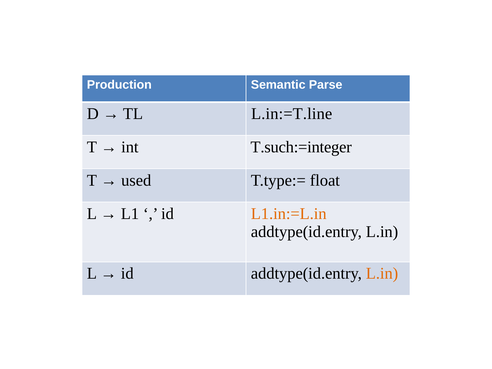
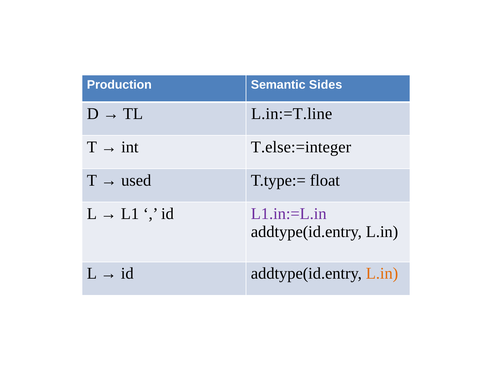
Parse: Parse -> Sides (326, 85)
T.such:=integer: T.such:=integer -> T.else:=integer (301, 147)
L1.in:=L.in colour: orange -> purple (289, 214)
